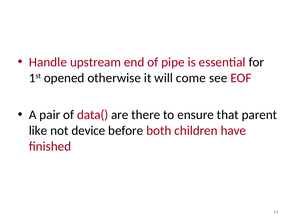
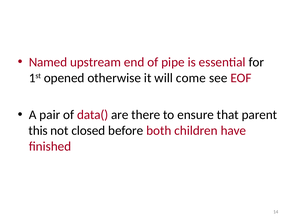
Handle: Handle -> Named (48, 62)
like: like -> this (38, 131)
device: device -> closed (88, 131)
